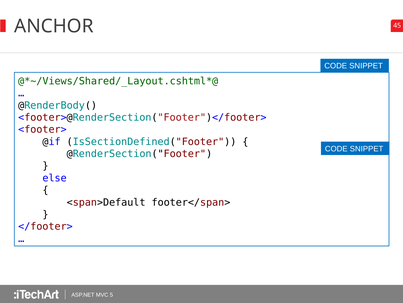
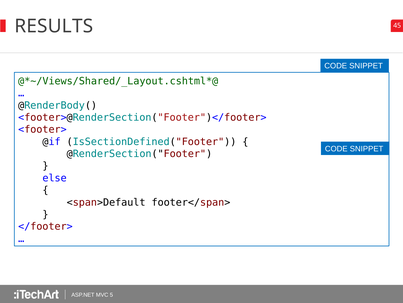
ANCHOR: ANCHOR -> RESULTS (54, 26)
